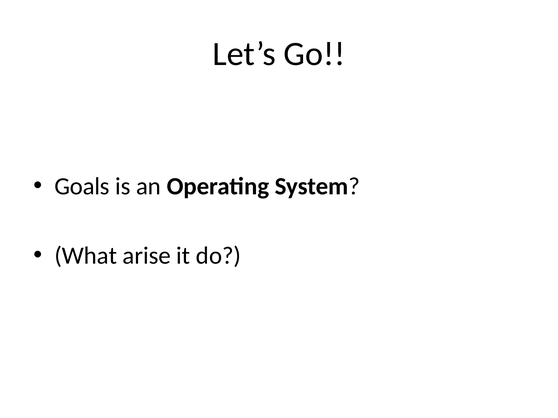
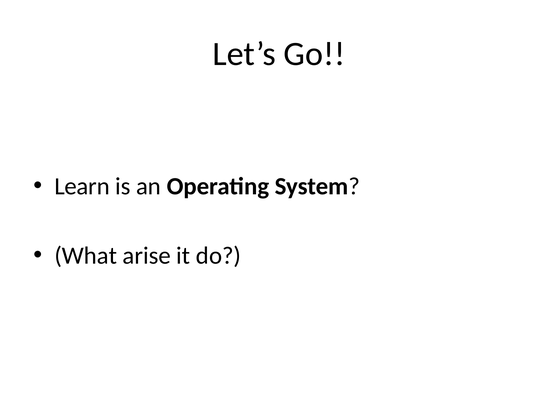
Goals: Goals -> Learn (82, 187)
